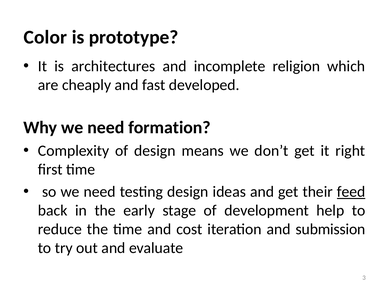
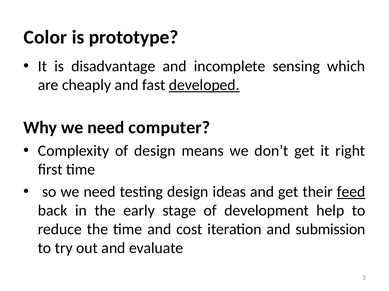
architectures: architectures -> disadvantage (113, 66)
religion: religion -> sensing (296, 66)
developed underline: none -> present (204, 85)
formation: formation -> computer (169, 128)
